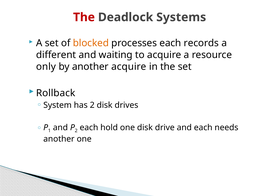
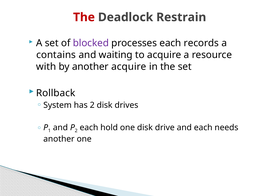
Systems: Systems -> Restrain (181, 17)
blocked colour: orange -> purple (91, 43)
different: different -> contains (56, 55)
only: only -> with (46, 67)
